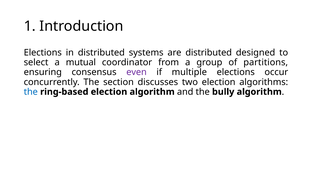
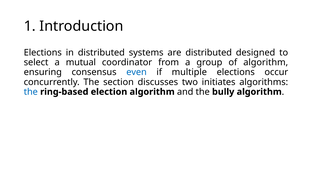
of partitions: partitions -> algorithm (266, 63)
even colour: purple -> blue (137, 72)
two election: election -> initiates (219, 82)
